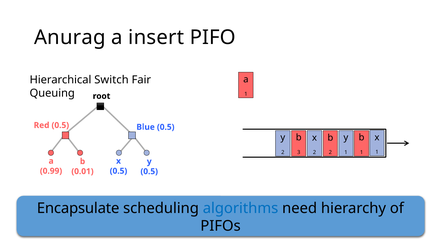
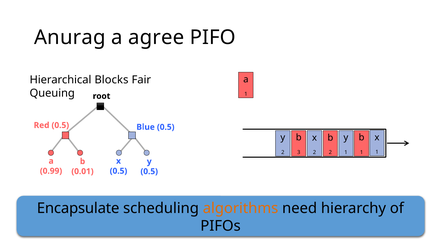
insert: insert -> agree (156, 37)
Switch: Switch -> Blocks (111, 80)
algorithms colour: blue -> orange (241, 208)
